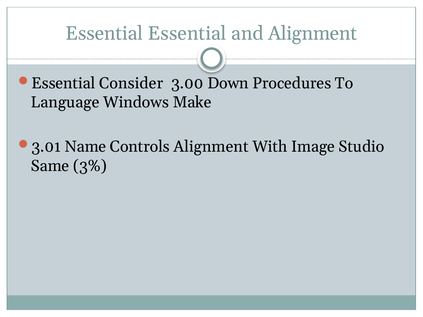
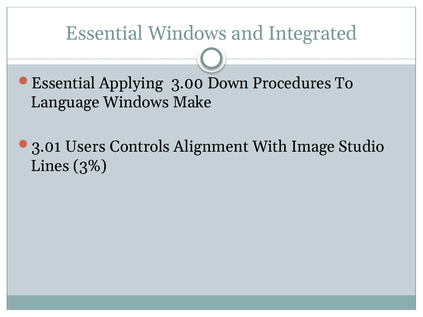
Essential Essential: Essential -> Windows (187, 33)
and Alignment: Alignment -> Integrated (313, 33)
Consider: Consider -> Applying (131, 83)
Name: Name -> Users (85, 147)
Same: Same -> Lines (50, 166)
